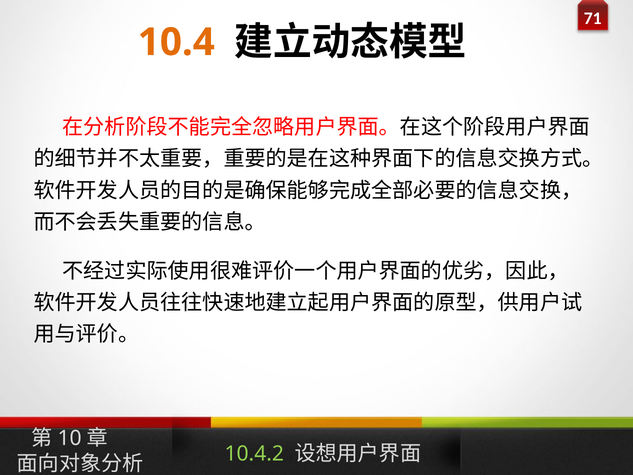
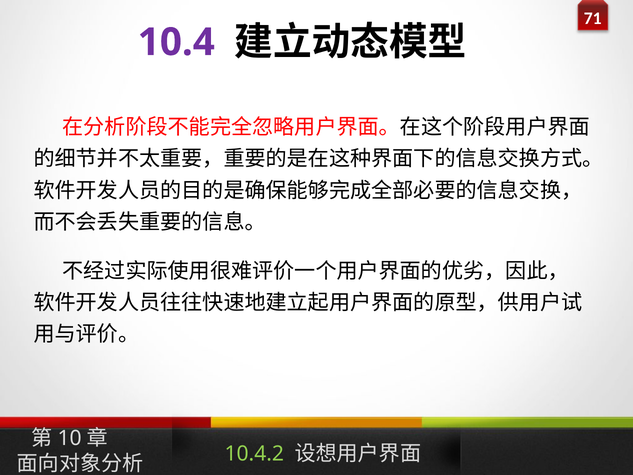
10.4 colour: orange -> purple (176, 42)
